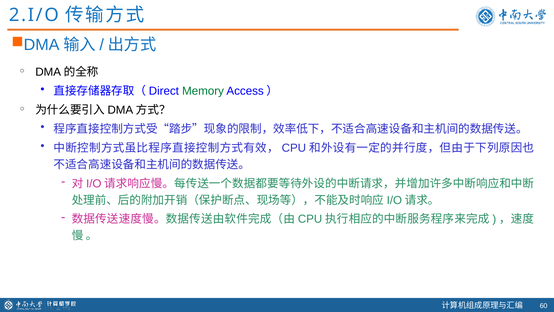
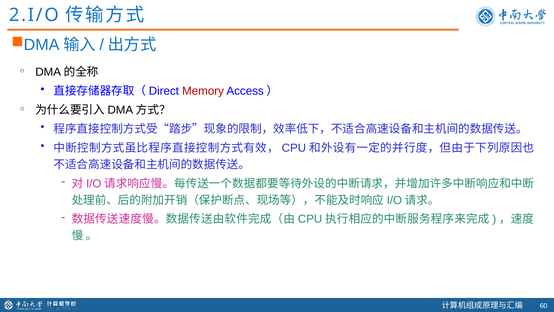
Memory colour: green -> red (203, 91)
